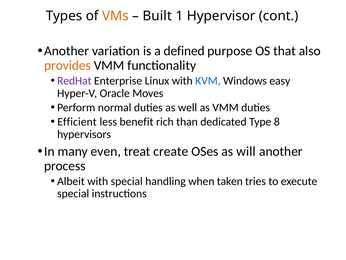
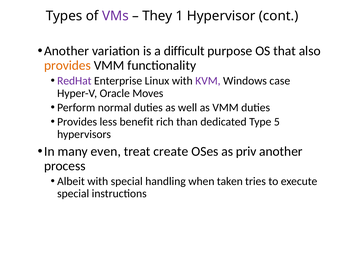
VMs colour: orange -> purple (115, 16)
Built: Built -> They (157, 16)
defined: defined -> difficult (184, 51)
KVM colour: blue -> purple (208, 81)
easy: easy -> case (280, 81)
Efficient: Efficient -> Provides (77, 122)
8: 8 -> 5 (277, 122)
will: will -> priv (246, 151)
